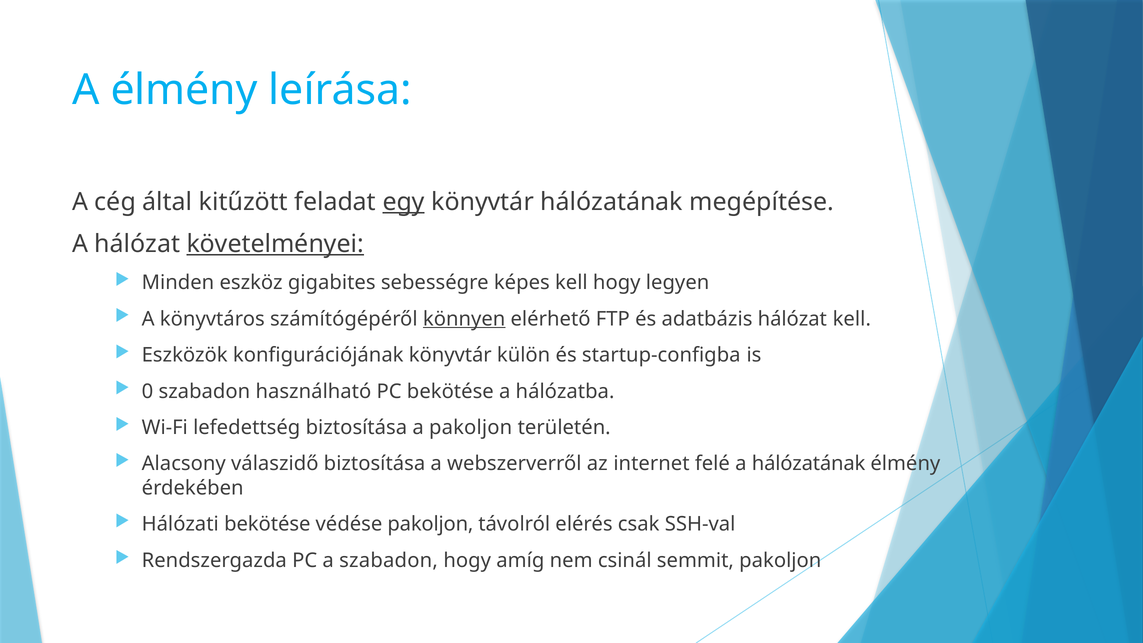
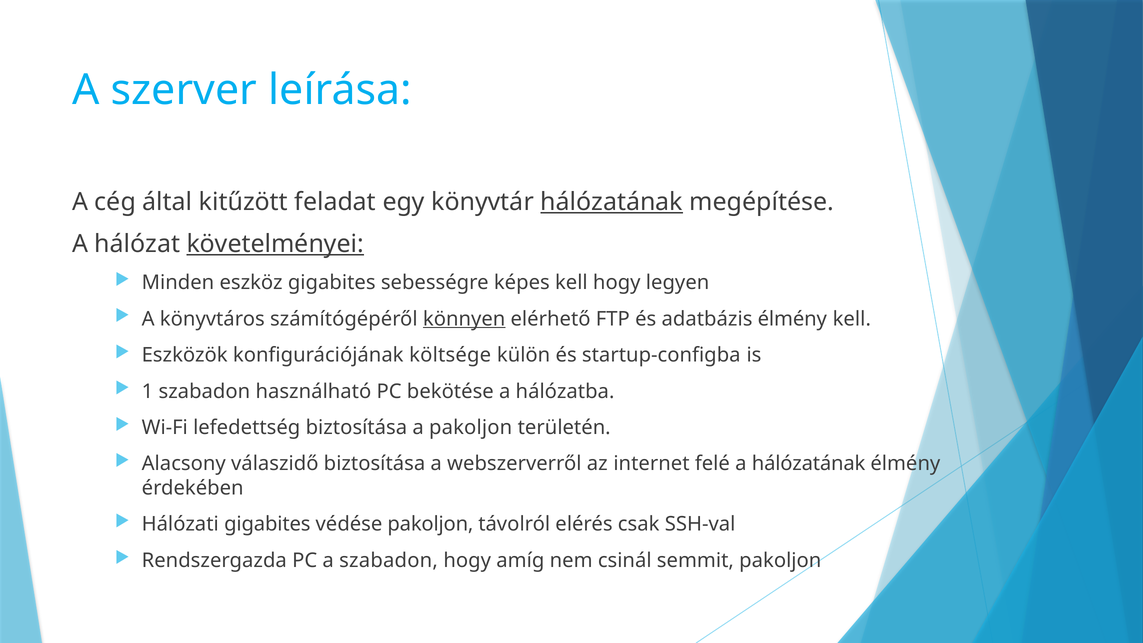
A élmény: élmény -> szerver (184, 90)
egy underline: present -> none (404, 202)
hálózatának underline: none -> present (612, 202)
adatbázis hálózat: hálózat -> élmény (792, 319)
konfigurációjának könyvtár: könyvtár -> költsége (450, 355)
0: 0 -> 1 (148, 391)
Hálózati bekötése: bekötése -> gigabites (267, 524)
